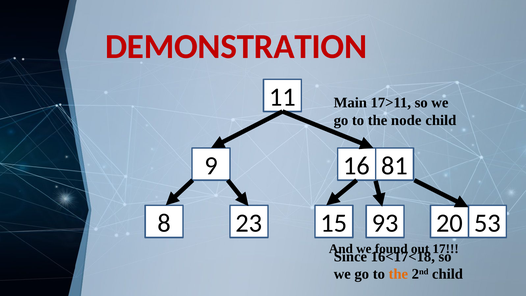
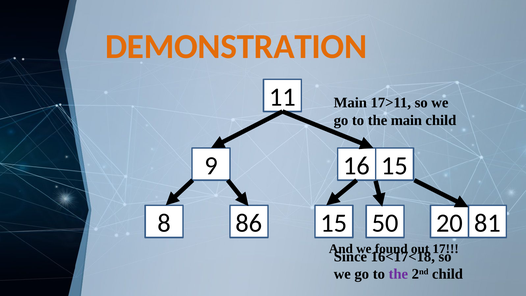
DEMONSTRATION colour: red -> orange (236, 47)
the node: node -> main (406, 120)
81: 81 -> 15 (395, 166)
23: 23 -> 86 (249, 223)
93: 93 -> 50 (385, 223)
53: 53 -> 81 (487, 223)
the colour: orange -> purple (398, 274)
